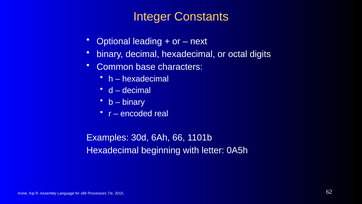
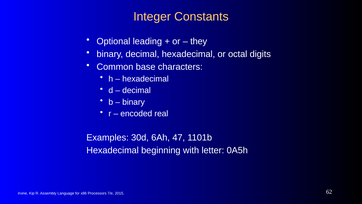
next: next -> they (199, 41)
66: 66 -> 47 (179, 137)
